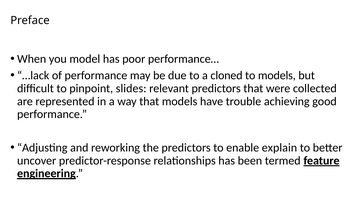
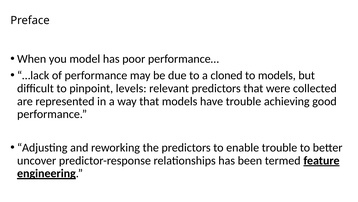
slides: slides -> levels (131, 88)
enable explain: explain -> trouble (280, 147)
